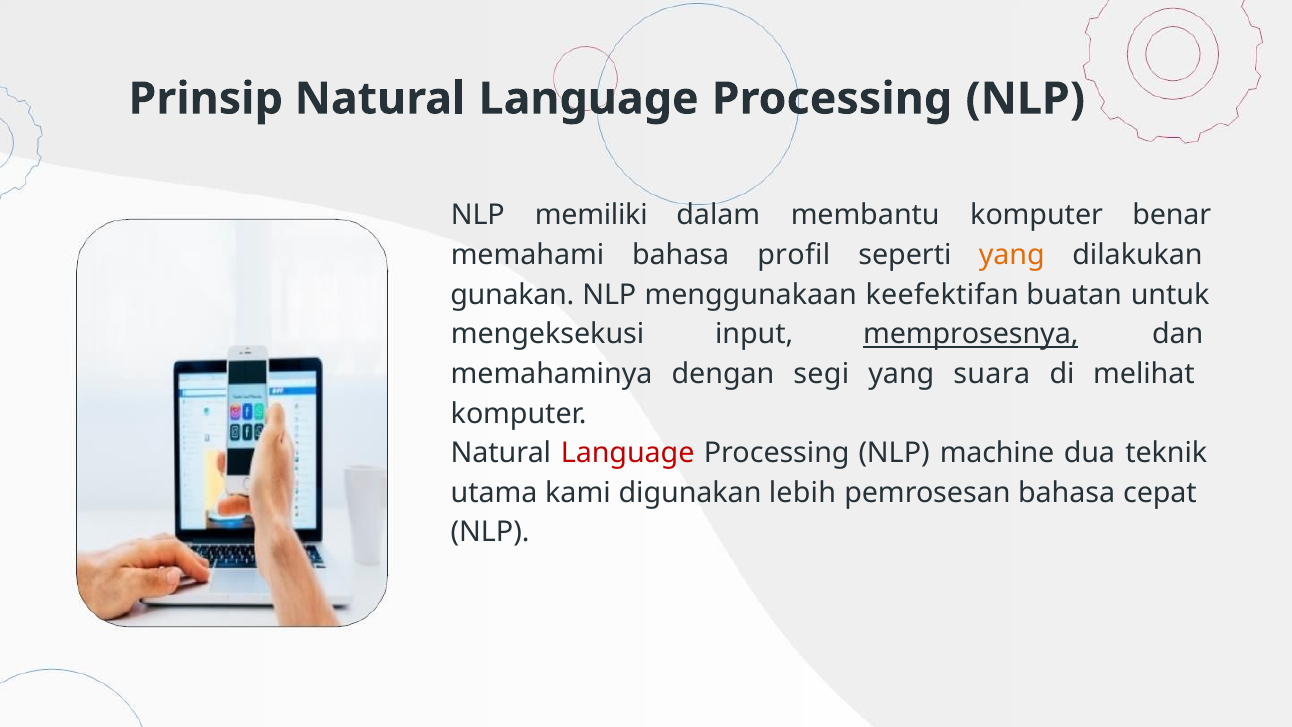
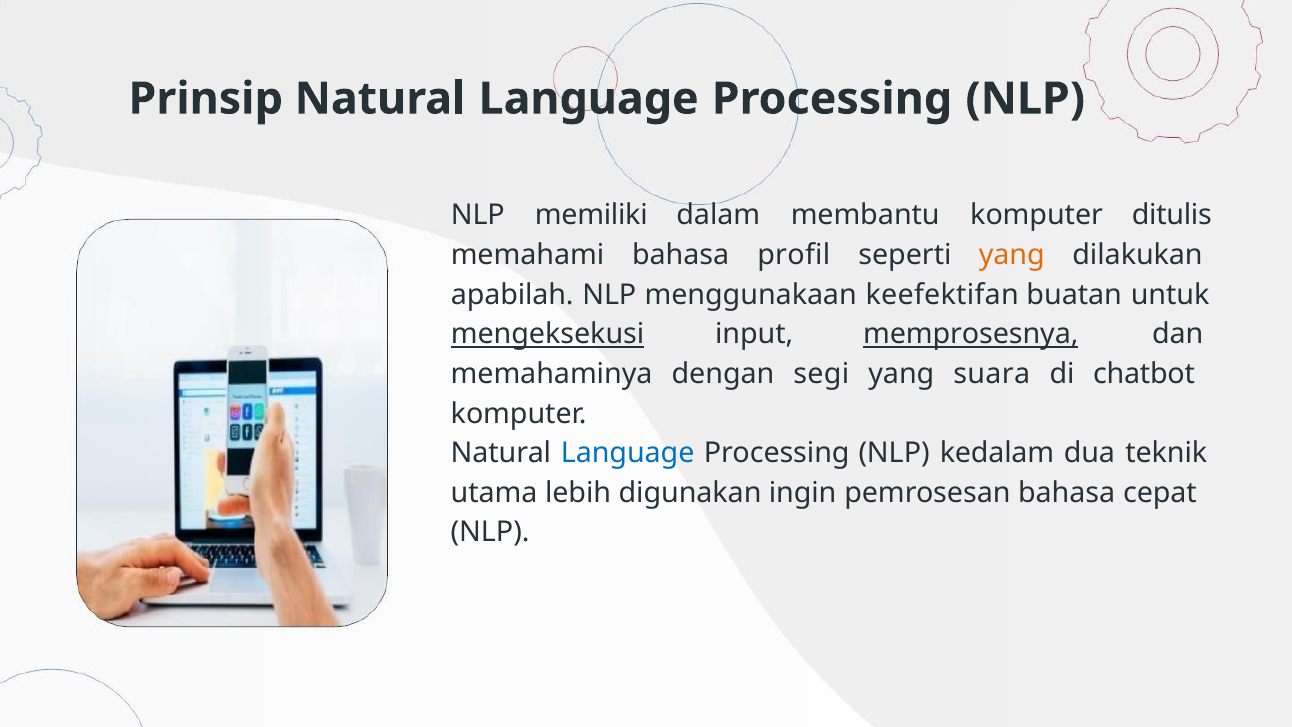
benar: benar -> ditulis (1172, 215)
gunakan: gunakan -> apabilah (512, 295)
mengeksekusi underline: none -> present (548, 334)
melihat: melihat -> chatbot (1144, 374)
Language colour: red -> blue (628, 453)
machine: machine -> kedalam (997, 453)
kami: kami -> lebih (578, 493)
lebih: lebih -> ingin (803, 493)
